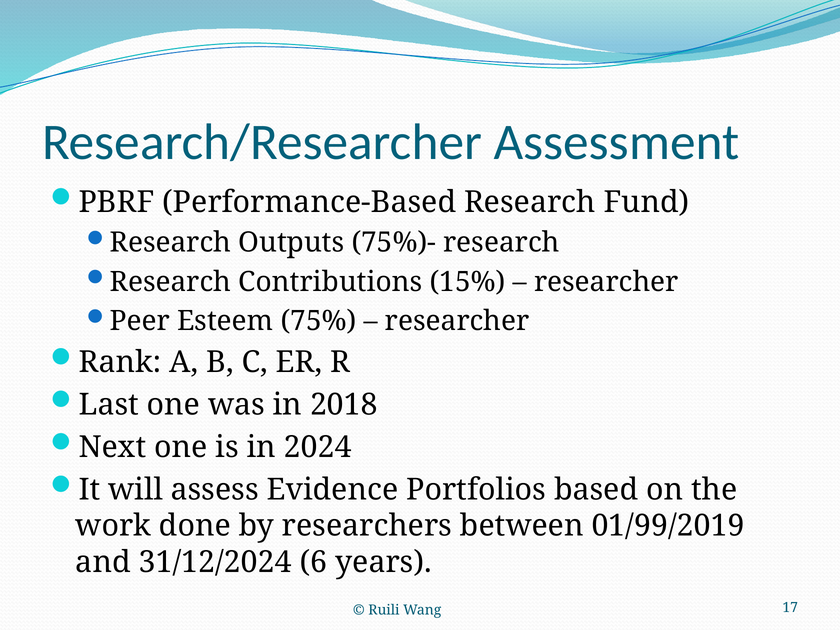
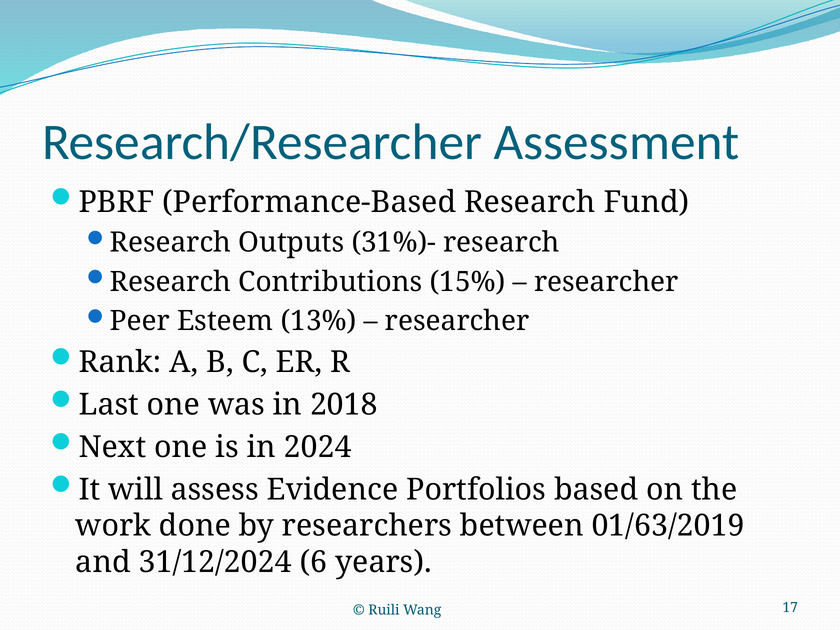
75%)-: 75%)- -> 31%)- (394, 243)
75%: 75% -> 13% (319, 321)
01/99/2019: 01/99/2019 -> 01/63/2019 (668, 526)
